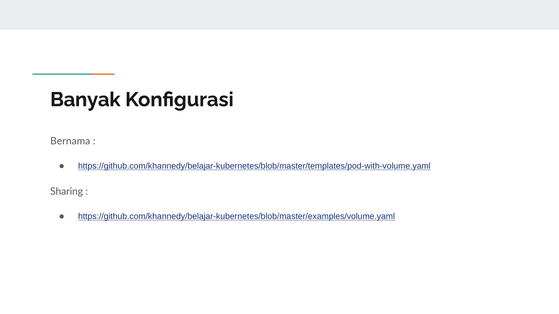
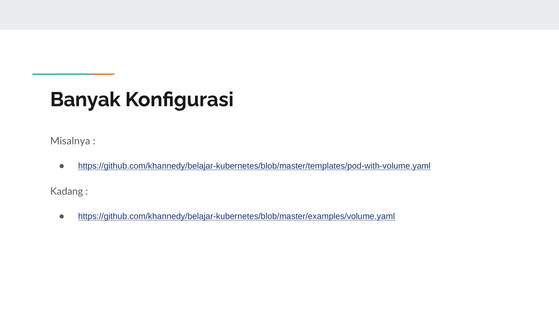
Bernama: Bernama -> Misalnya (70, 141)
Sharing: Sharing -> Kadang (67, 192)
